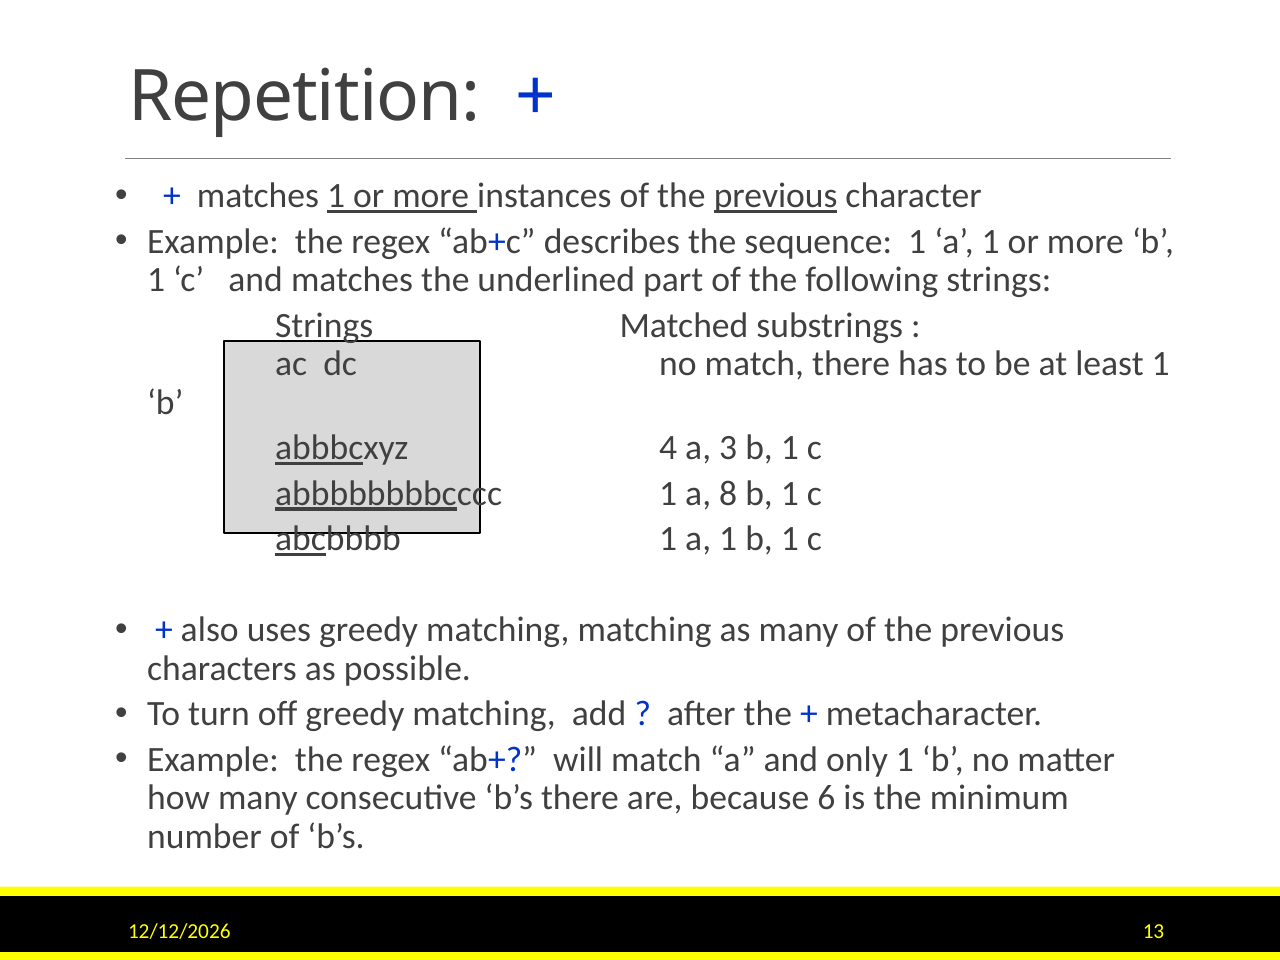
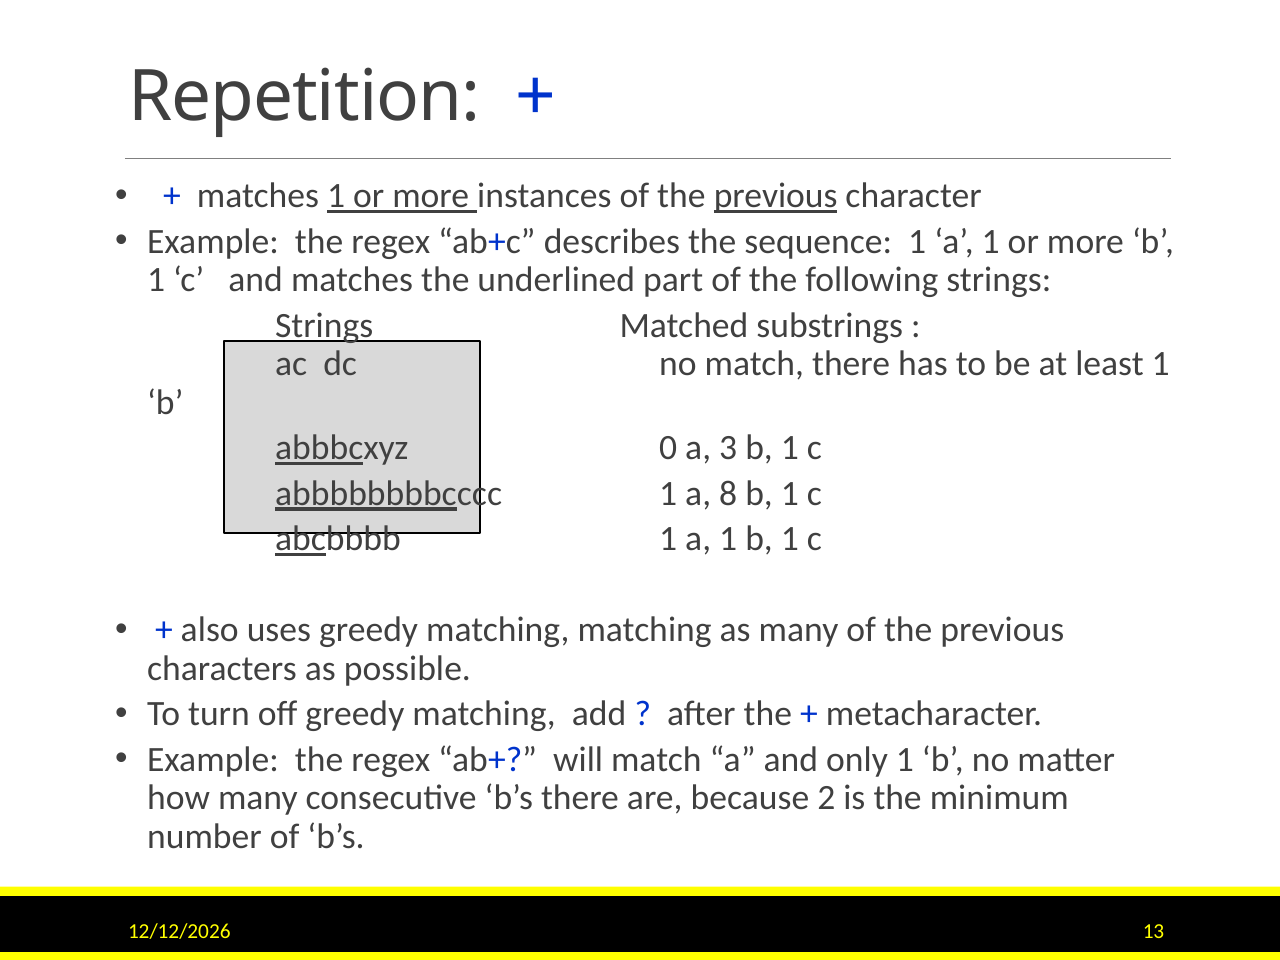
4: 4 -> 0 (668, 448)
6: 6 -> 2 (826, 798)
